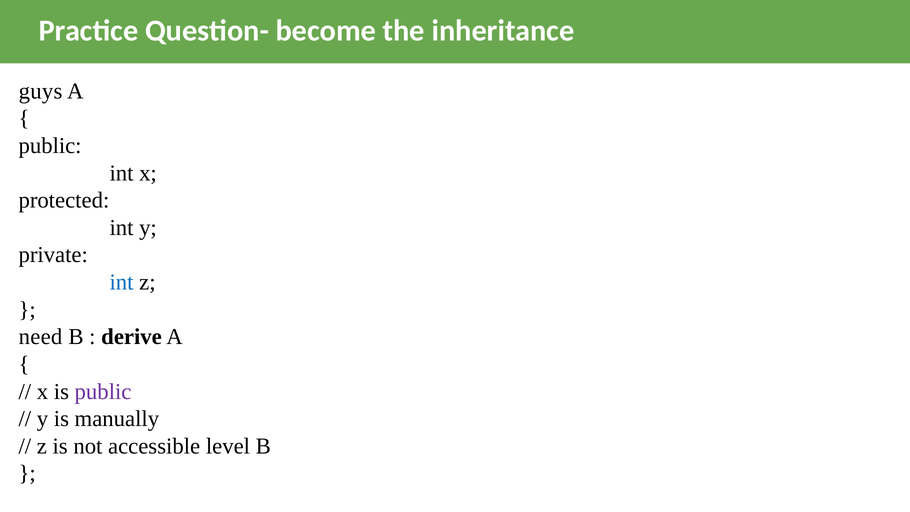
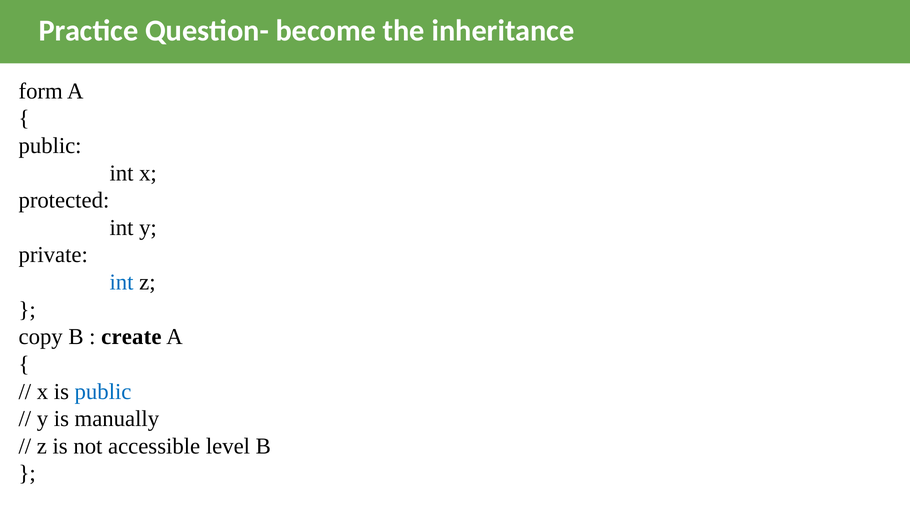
guys: guys -> form (41, 91)
need: need -> copy (41, 337)
derive: derive -> create (131, 337)
public colour: purple -> blue (103, 391)
